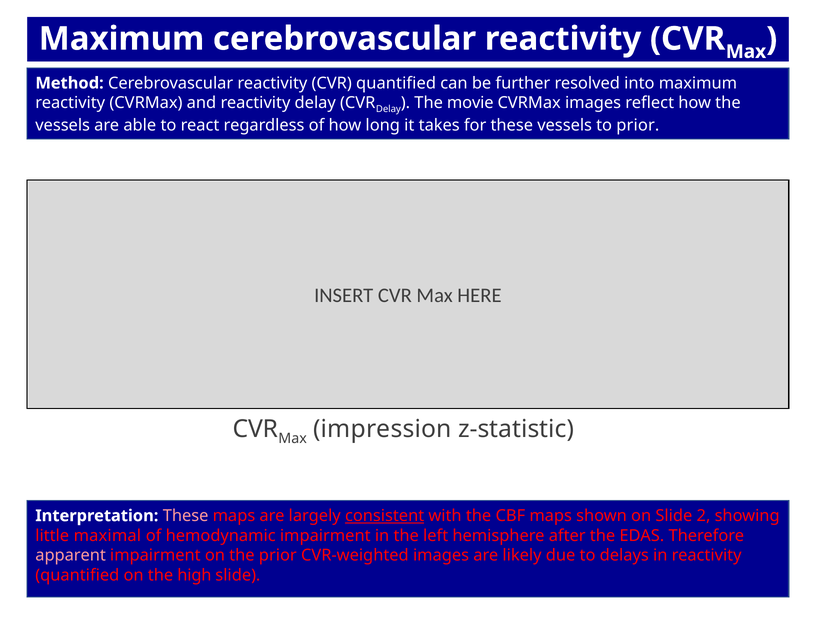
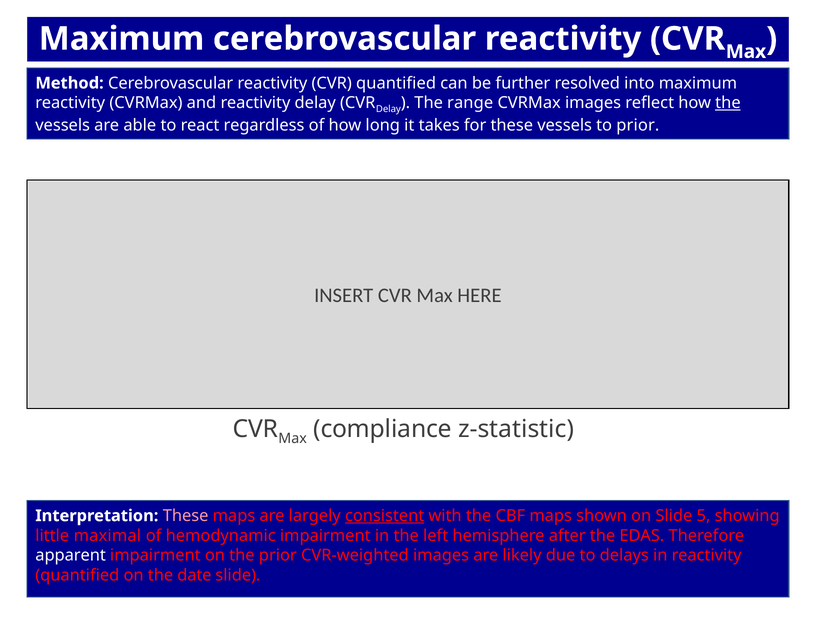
movie: movie -> range (470, 103)
the underline: none -> present (728, 103)
impression: impression -> compliance (383, 429)
2: 2 -> 5 (703, 515)
apparent colour: pink -> white (71, 555)
high: high -> date (194, 575)
